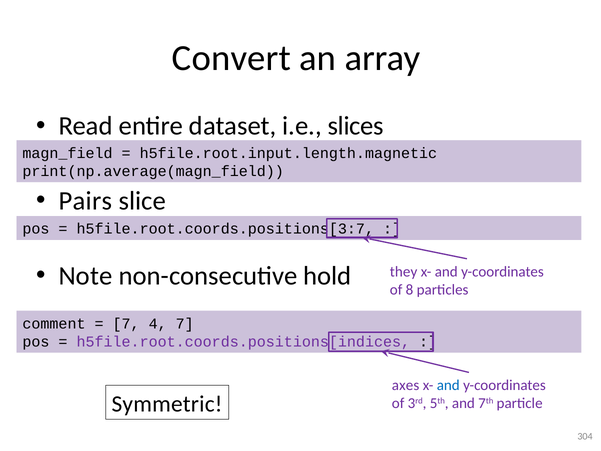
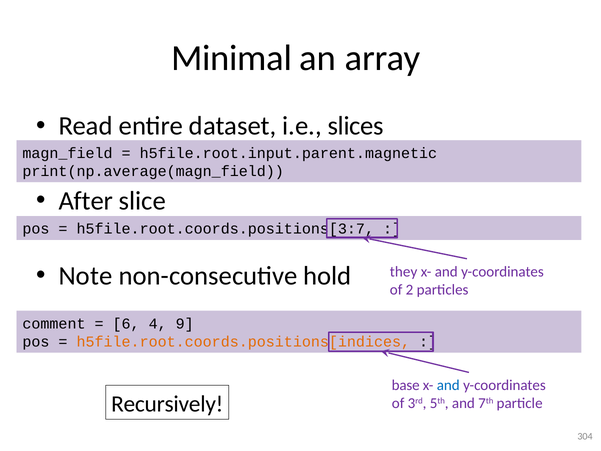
Convert: Convert -> Minimal (232, 58)
h5file.root.input.length.magnetic: h5file.root.input.length.magnetic -> h5file.root.input.parent.magnetic (288, 153)
Pairs: Pairs -> After (86, 201)
8: 8 -> 2 (409, 290)
7: 7 -> 6 (126, 324)
4 7: 7 -> 9 (185, 324)
h5file.root.coords.positions[indices colour: purple -> orange (243, 342)
axes: axes -> base (406, 385)
Symmetric: Symmetric -> Recursively (167, 404)
